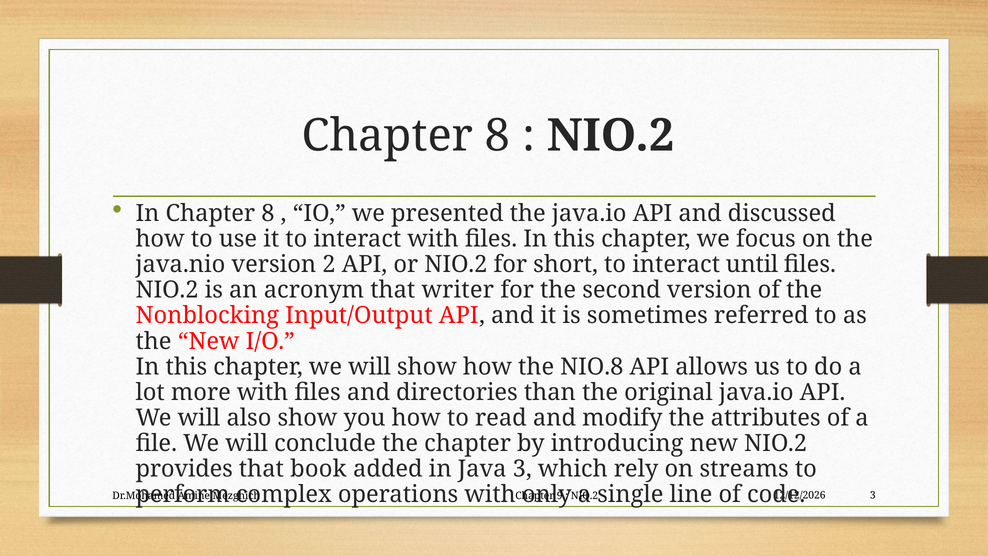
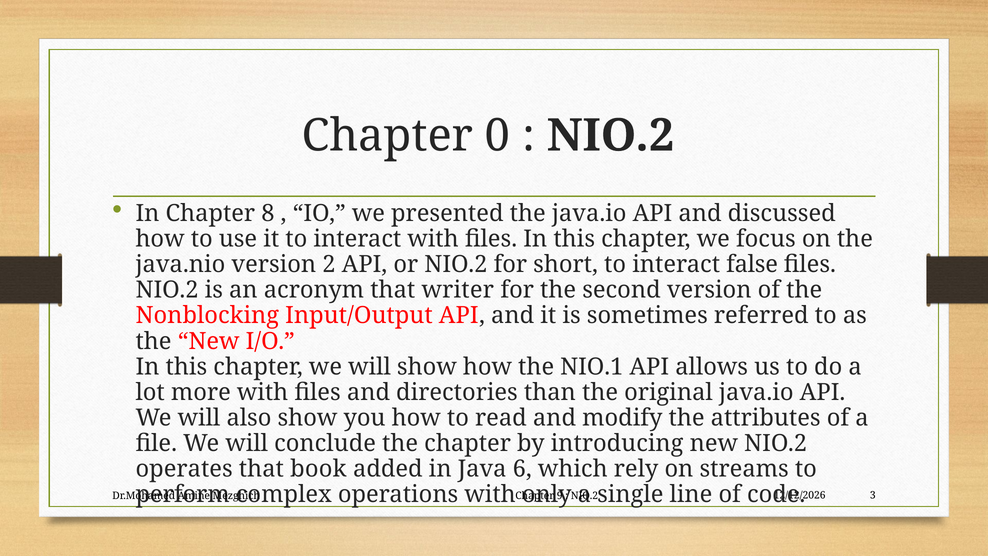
8: 8 -> 0 (498, 136)
until: until -> false (752, 264)
NIO.8: NIO.8 -> NIO.1 (592, 367)
provides: provides -> operates (184, 469)
Java 3: 3 -> 6 (522, 469)
